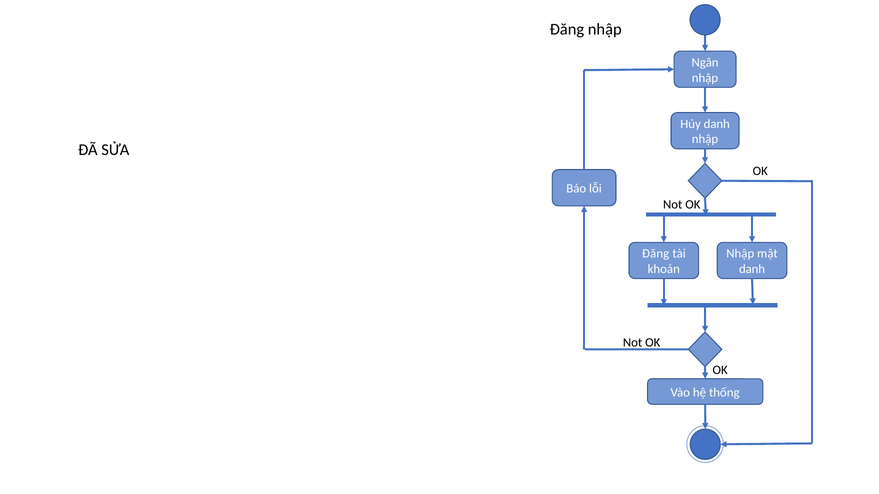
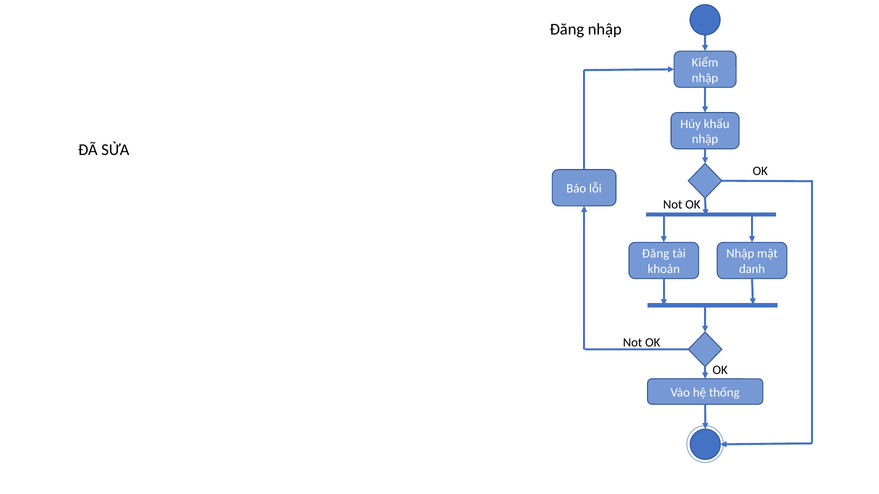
Ngân: Ngân -> Kiểm (705, 63)
Hủy danh: danh -> khẩu (717, 124)
